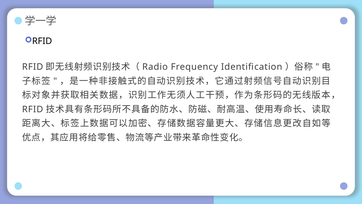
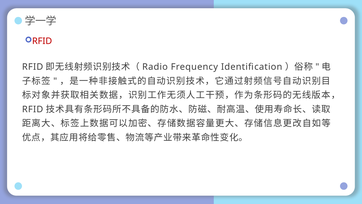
RFID colour: black -> red (42, 41)
